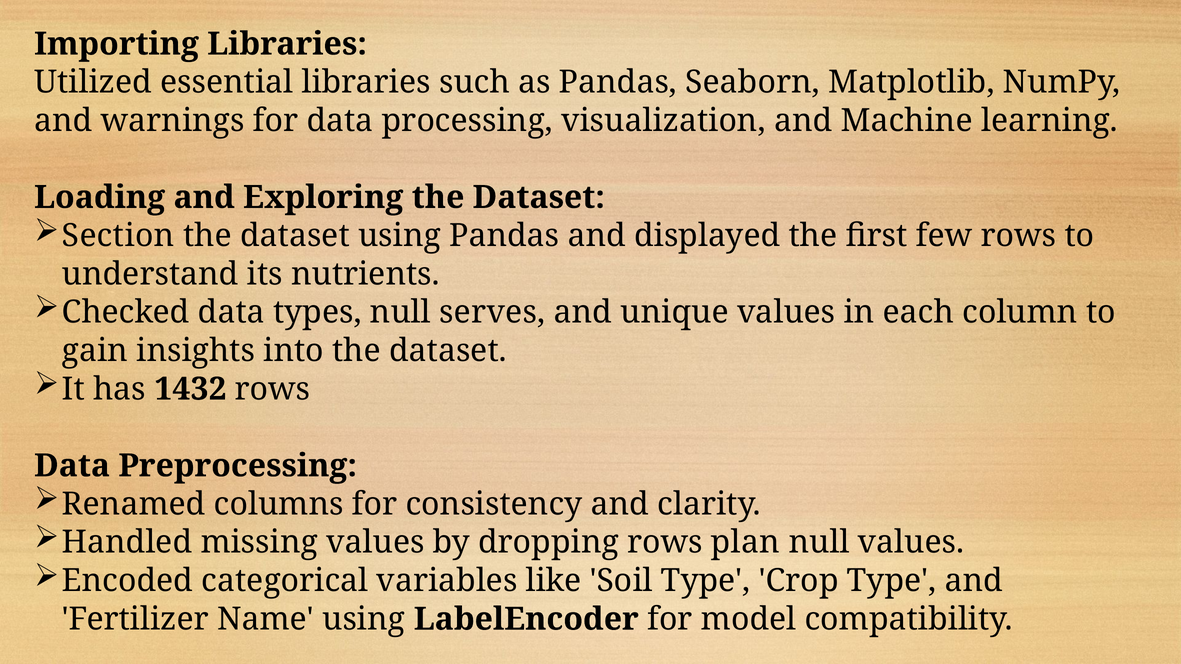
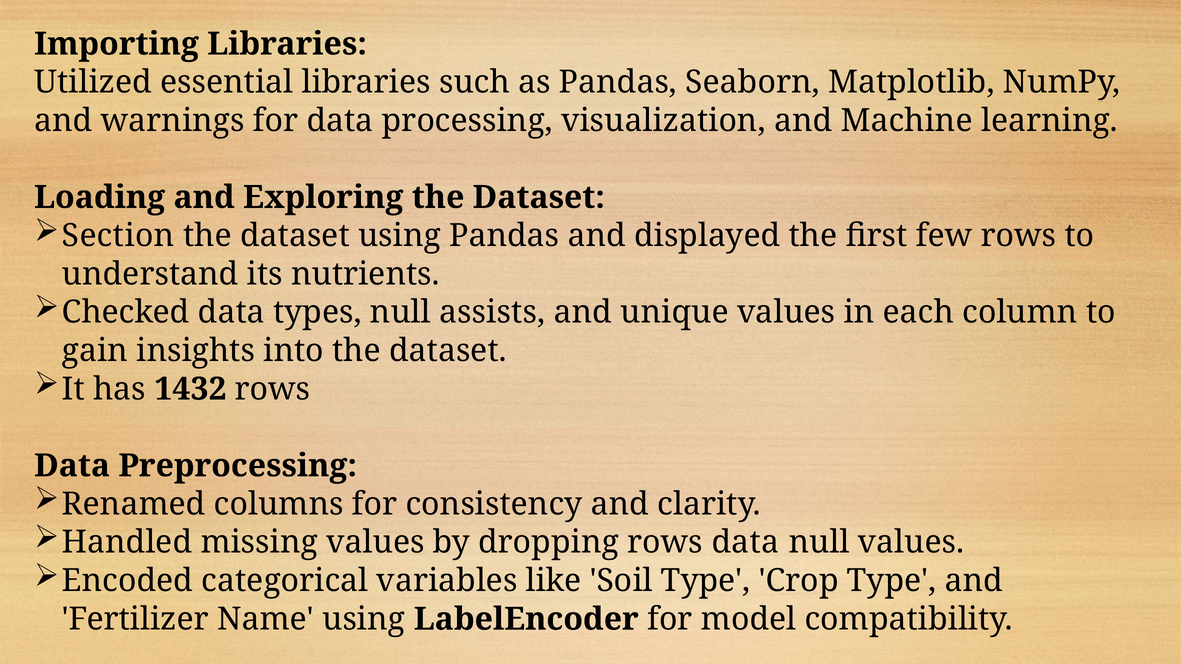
serves: serves -> assists (492, 313)
dropping rows plan: plan -> data (745, 543)
